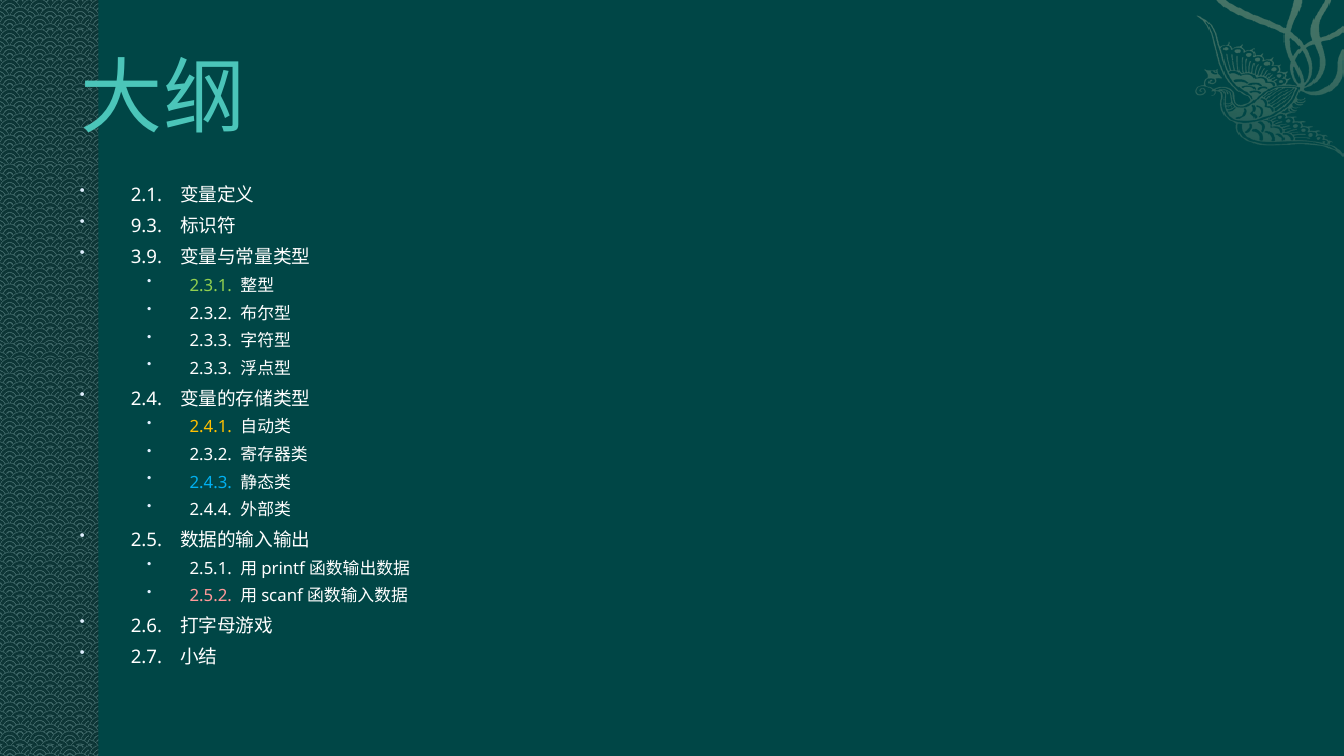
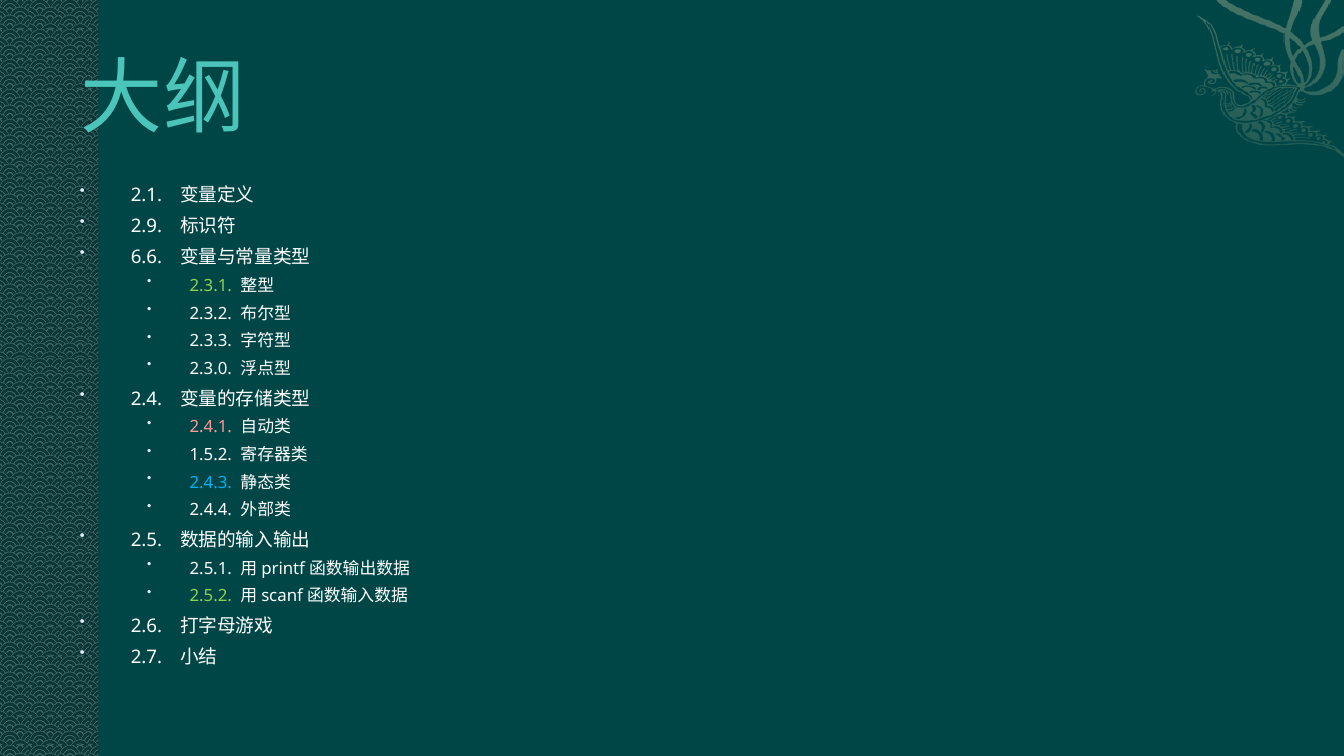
9.3: 9.3 -> 2.9 (146, 226)
3.9: 3.9 -> 6.6 (146, 257)
2.3.3: 2.3.3 -> 2.3.0 (211, 369)
2.4.1 colour: yellow -> pink (211, 427)
2.3.2: 2.3.2 -> 1.5.2 (211, 455)
2.5.2 colour: pink -> light green (211, 596)
